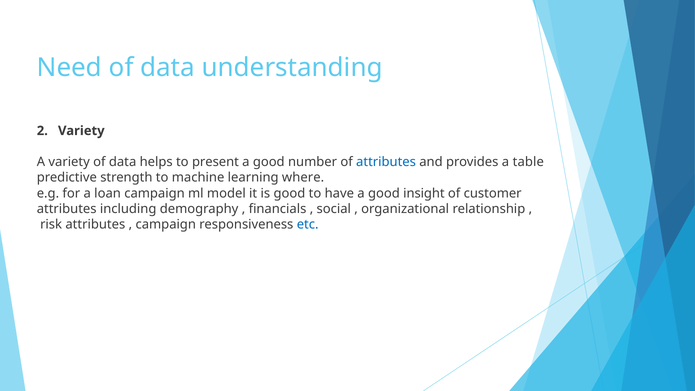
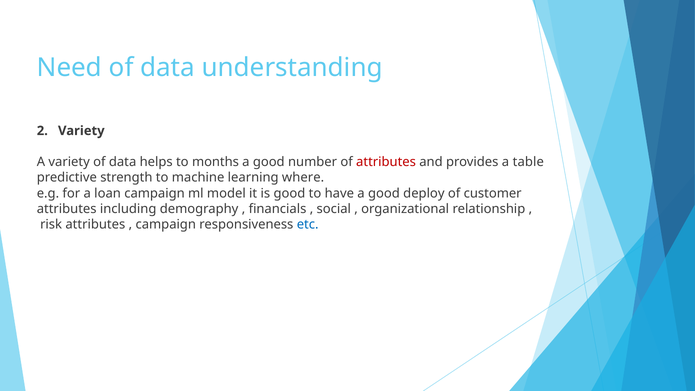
present: present -> months (215, 162)
attributes colour: blue -> red (386, 162)
insight: insight -> deploy (424, 193)
